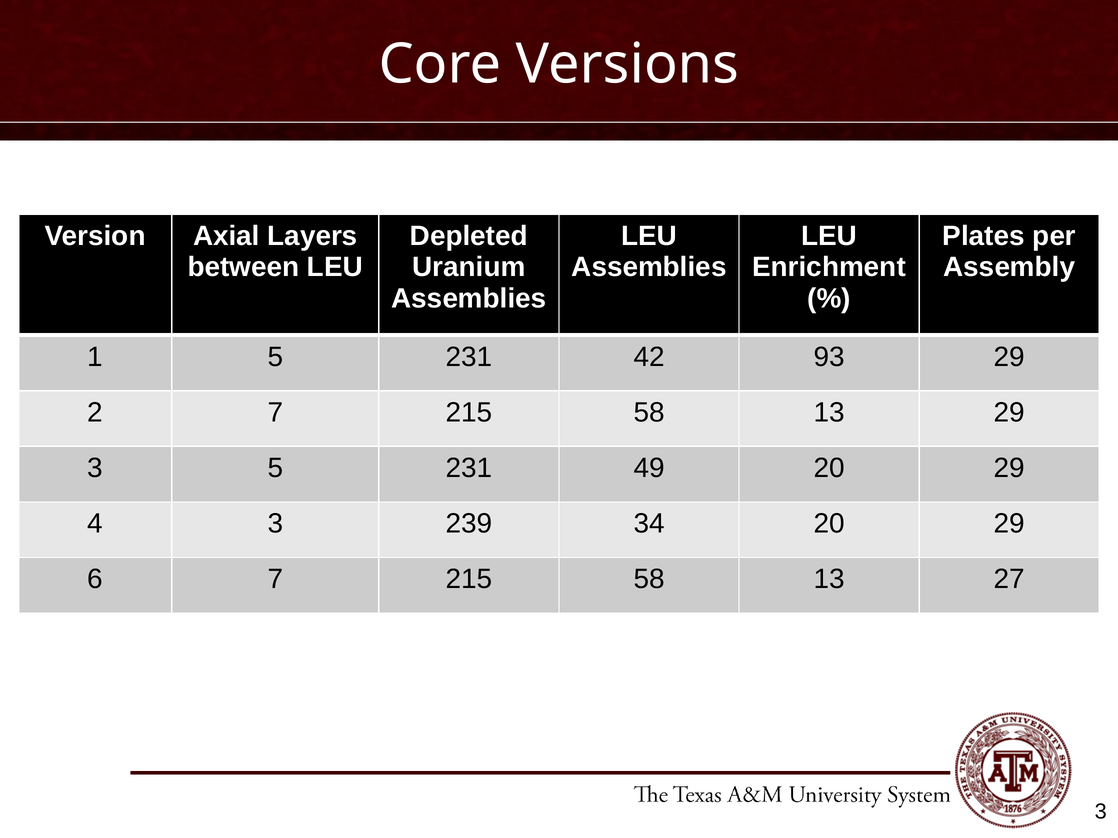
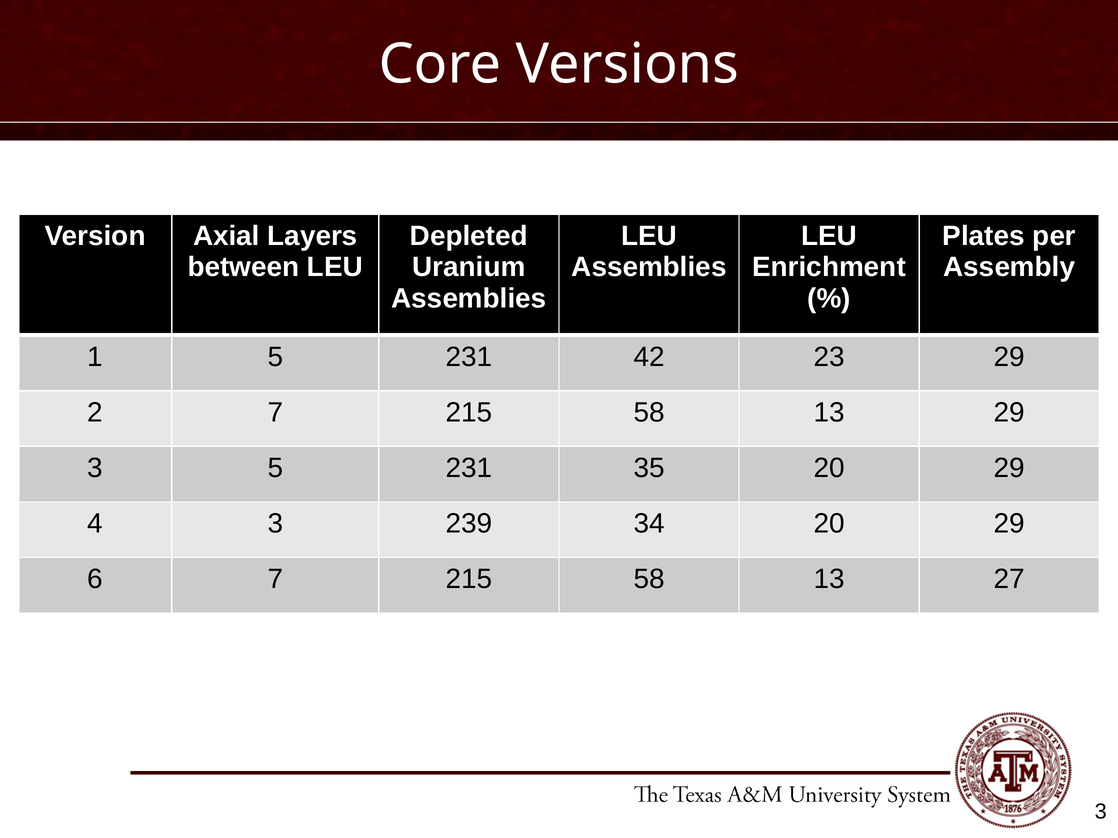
93: 93 -> 23 (829, 357)
49: 49 -> 35 (649, 468)
